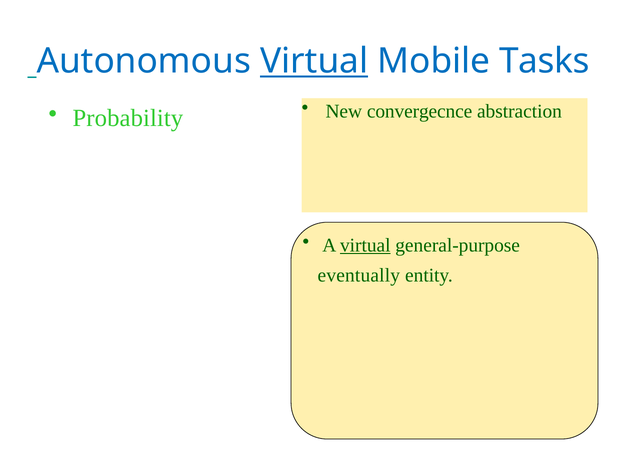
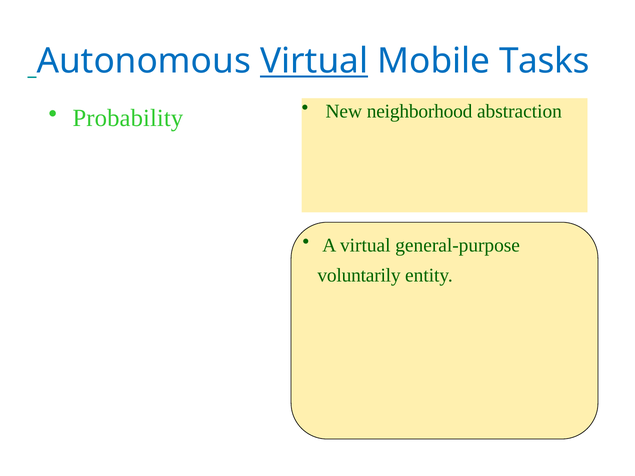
convergecnce: convergecnce -> neighborhood (420, 111)
virtual underline: present -> none (365, 245)
eventually: eventually -> voluntarily (359, 276)
